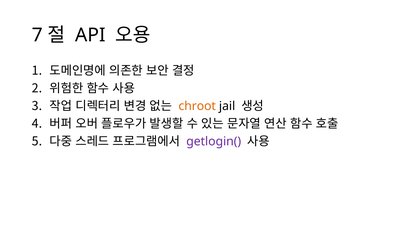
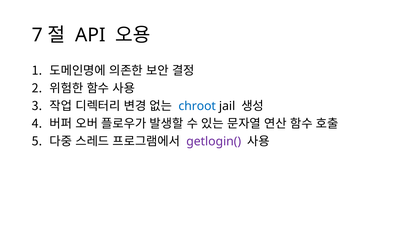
chroot colour: orange -> blue (197, 106)
